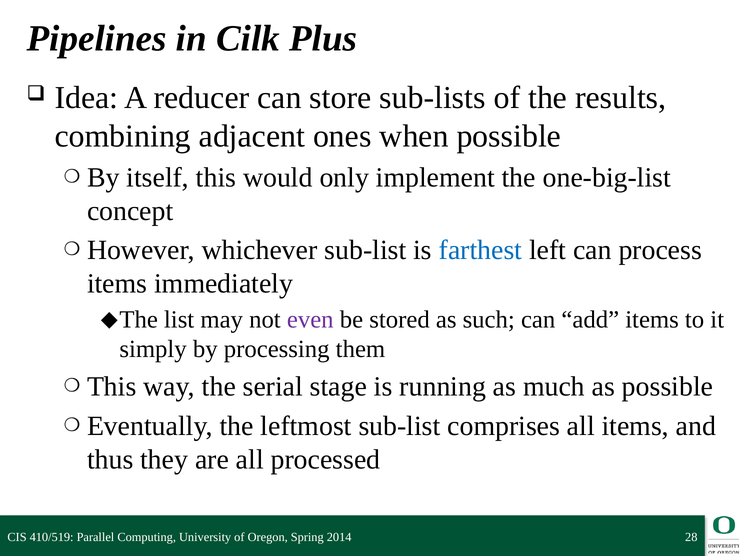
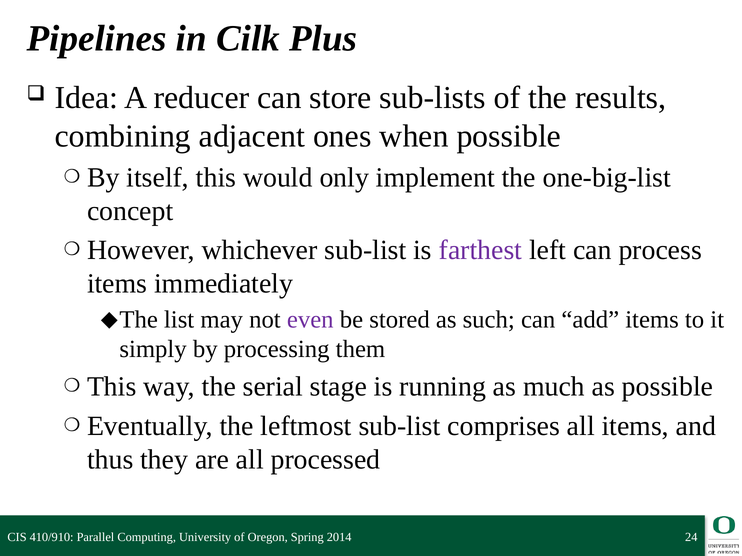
farthest colour: blue -> purple (480, 250)
410/519: 410/519 -> 410/910 (52, 537)
28: 28 -> 24 (691, 537)
